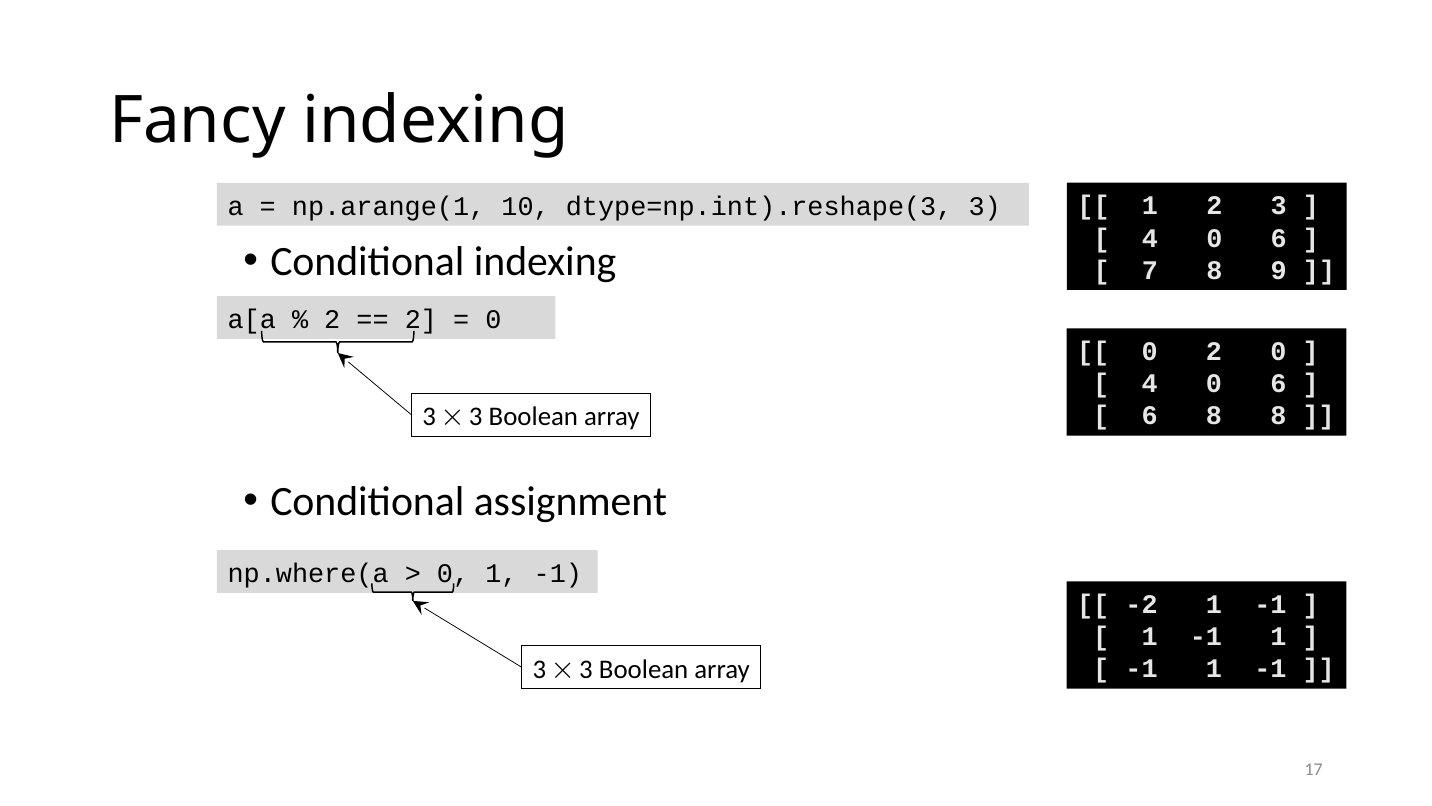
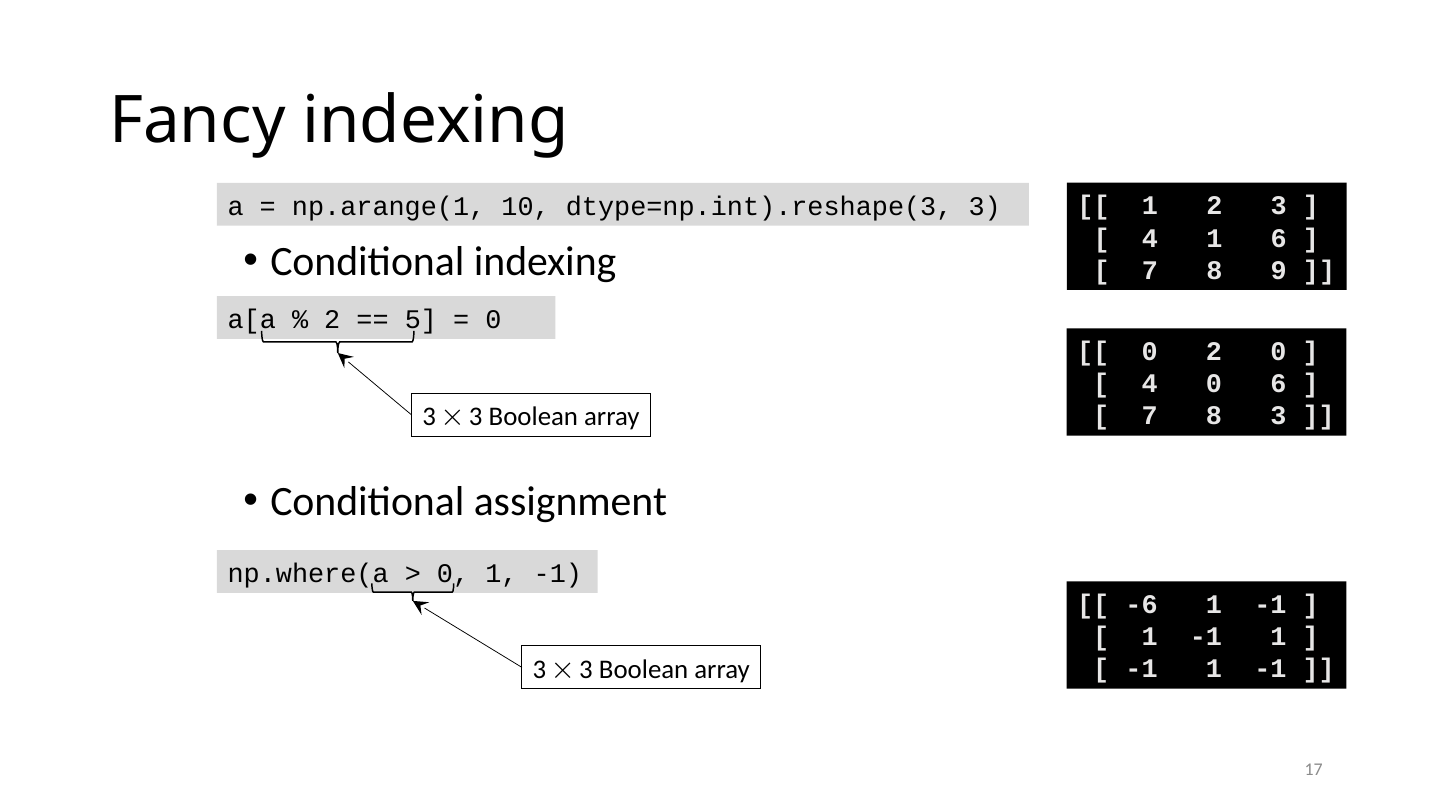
0: 0 -> 1 (1214, 238)
2: 2 -> 5 (421, 319)
6: 6 -> 7 (1150, 416)
8 8: 8 -> 3 (1278, 416)
-2: -2 -> -6 (1142, 604)
